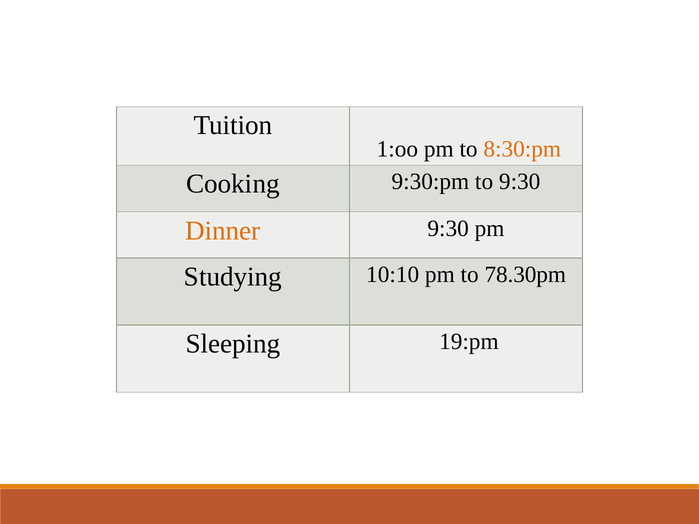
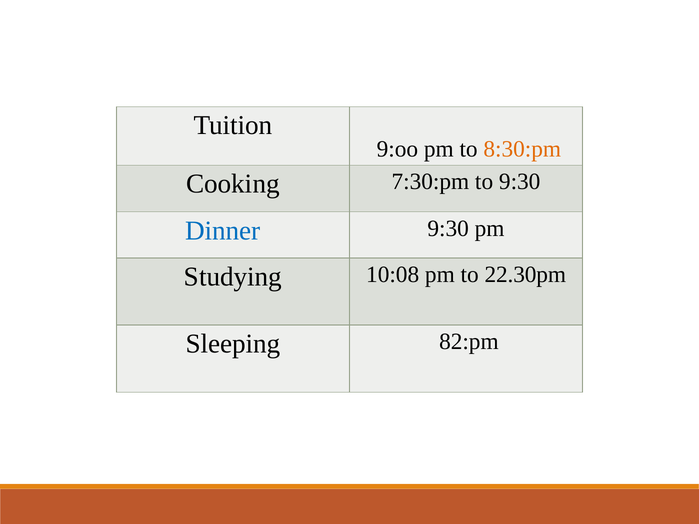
1:oo: 1:oo -> 9:oo (397, 149)
9:30:pm: 9:30:pm -> 7:30:pm (430, 182)
Dinner colour: orange -> blue (223, 231)
10:10: 10:10 -> 10:08 (393, 275)
78.30pm: 78.30pm -> 22.30pm (525, 275)
19:pm: 19:pm -> 82:pm (469, 342)
